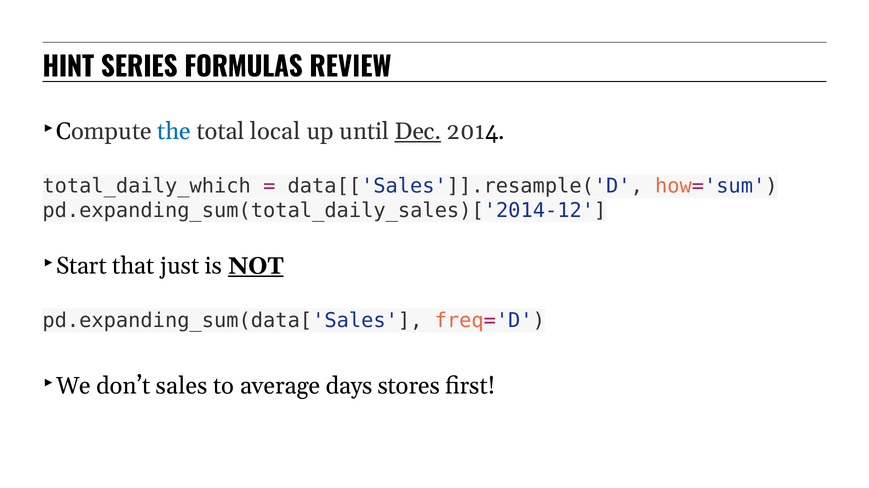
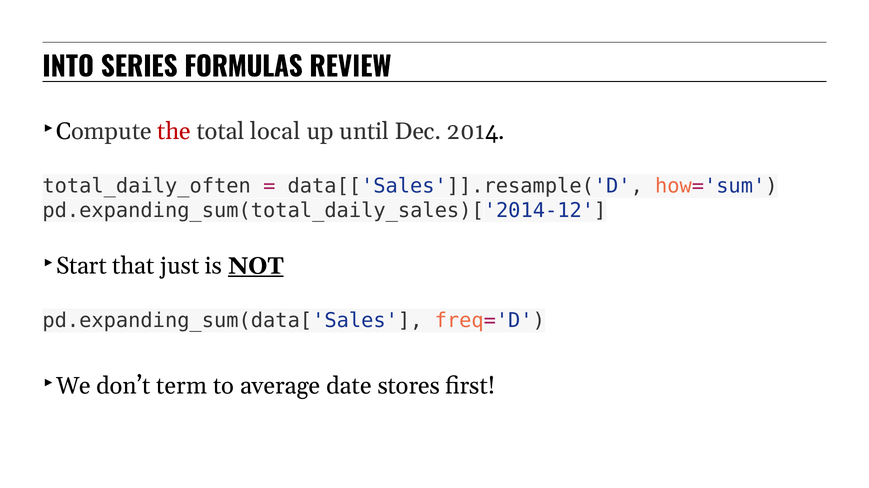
HINT: HINT -> INTO (68, 67)
the colour: blue -> red (174, 131)
Dec underline: present -> none (418, 131)
total_daily_which: total_daily_which -> total_daily_often (147, 186)
sales: sales -> term (182, 386)
days: days -> date (349, 386)
